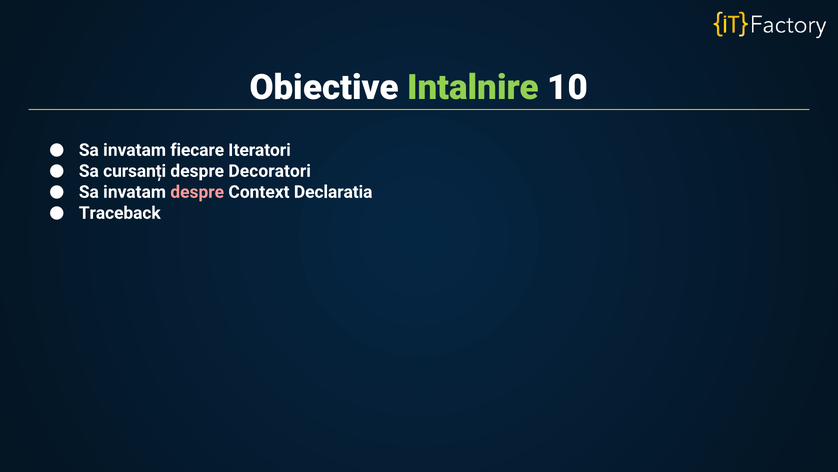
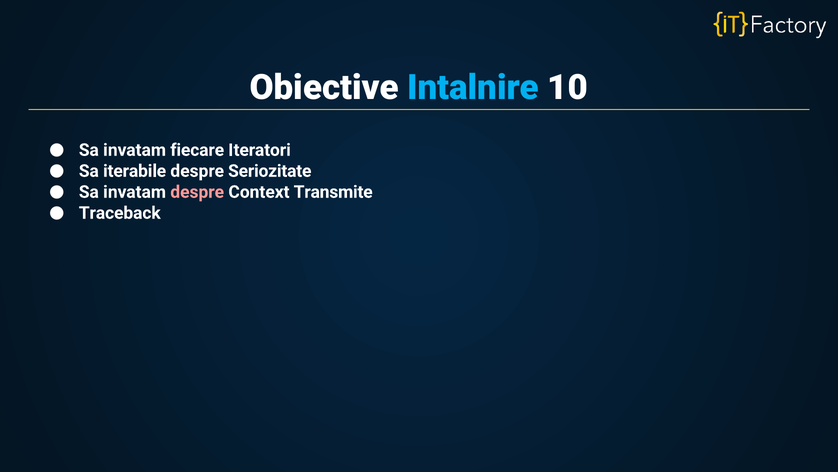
Intalnire colour: light green -> light blue (473, 88)
cursanți: cursanți -> iterabile (135, 171)
Decoratori: Decoratori -> Seriozitate (270, 171)
Declaratia: Declaratia -> Transmite (333, 192)
